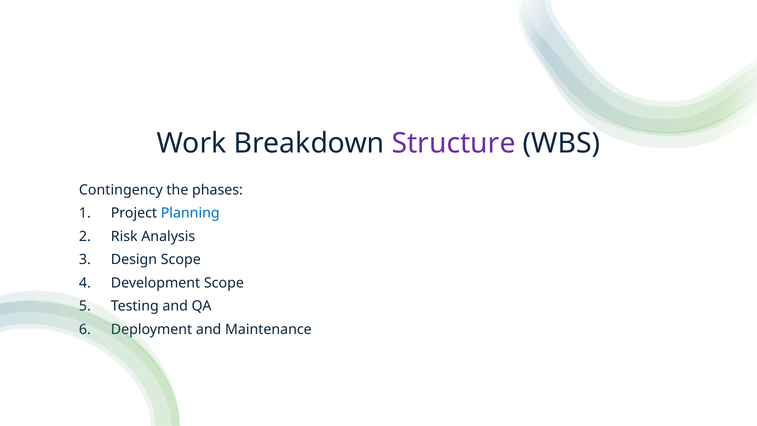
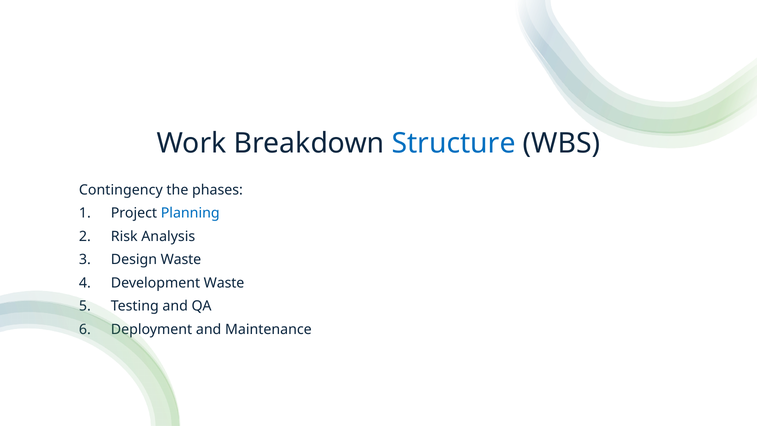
Structure colour: purple -> blue (454, 143)
Design Scope: Scope -> Waste (181, 260)
Scope: Scope -> Waste (224, 283)
